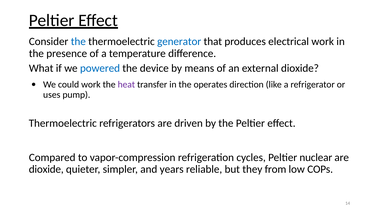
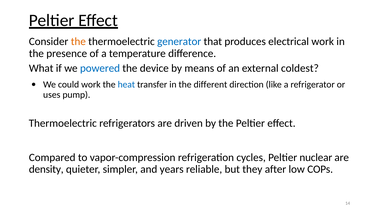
the colour: blue -> orange (78, 42)
external dioxide: dioxide -> coldest (300, 68)
heat colour: purple -> blue (126, 85)
operates: operates -> different (210, 85)
dioxide: dioxide -> density (46, 169)
from: from -> after (275, 169)
